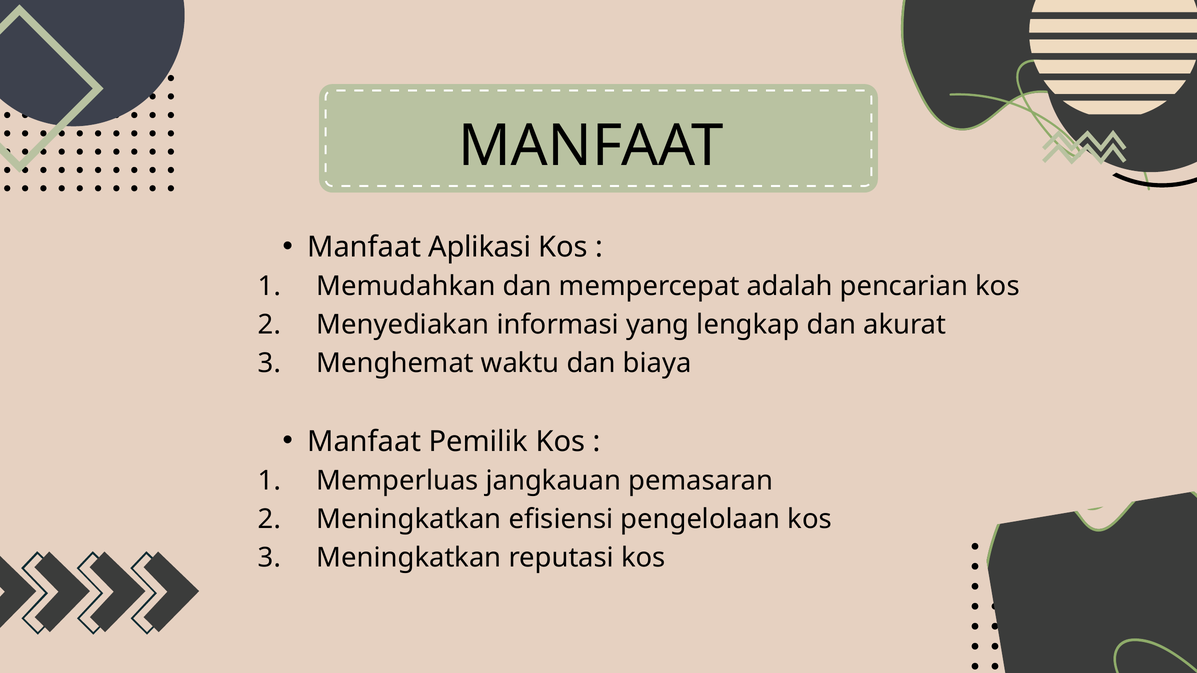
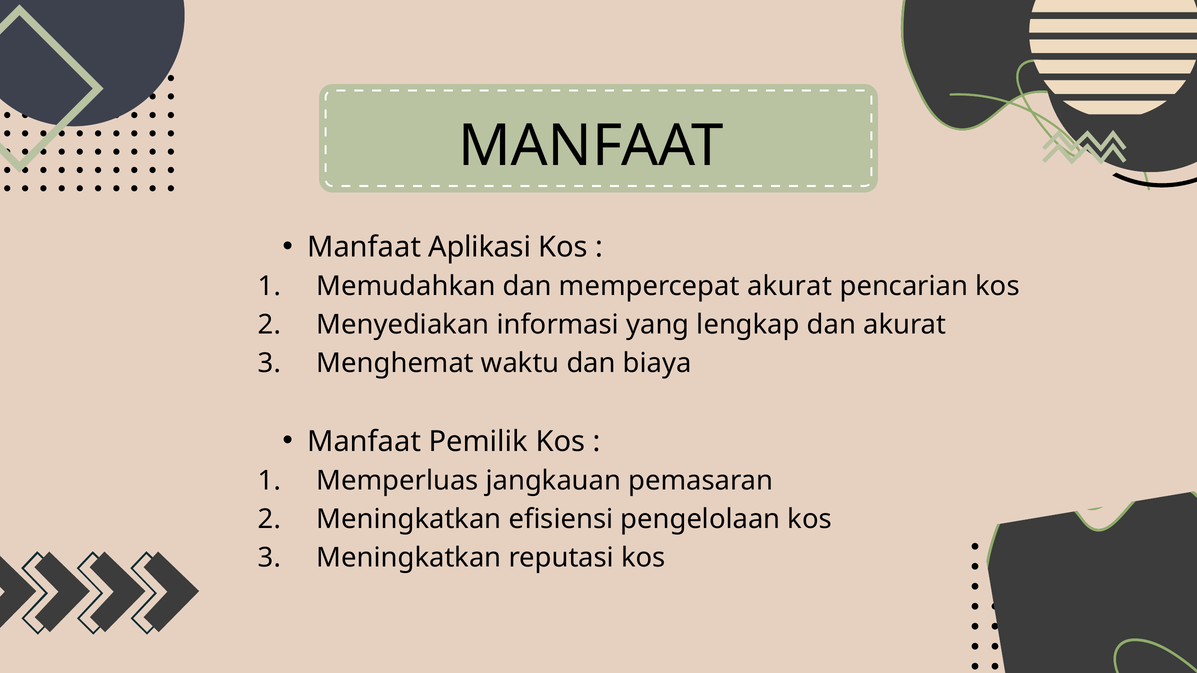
mempercepat adalah: adalah -> akurat (790, 287)
